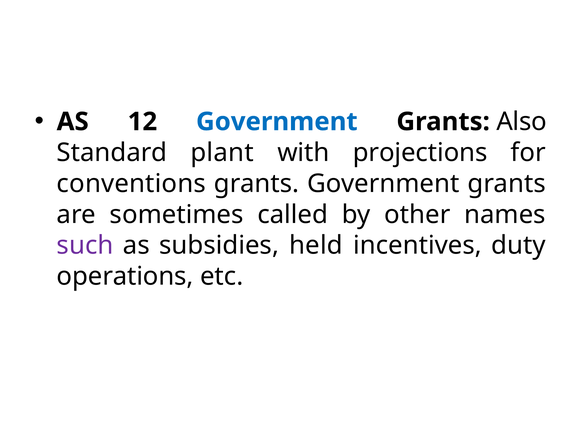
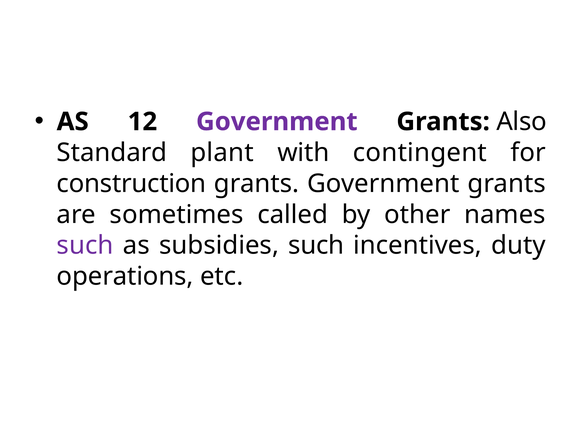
Government colour: blue -> purple (277, 122)
projections: projections -> contingent (420, 153)
conventions: conventions -> construction (131, 184)
subsidies held: held -> such (316, 246)
